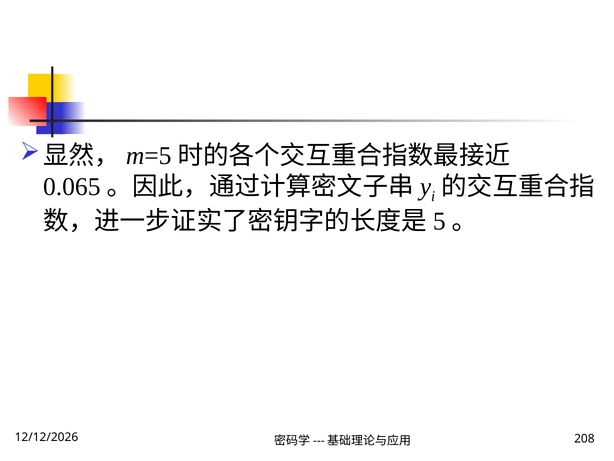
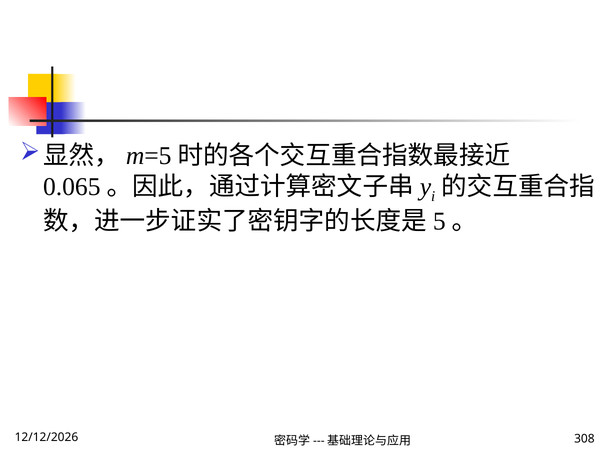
208: 208 -> 308 (584, 439)
